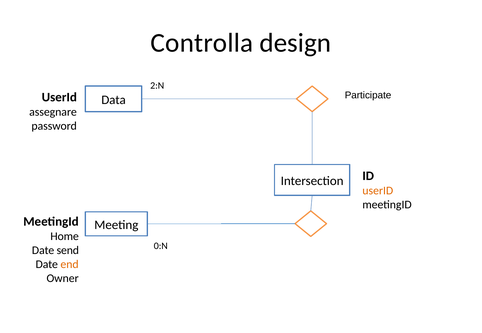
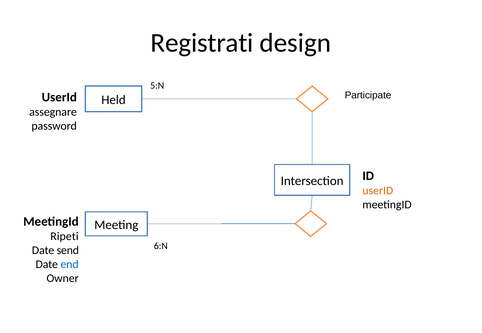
Controlla: Controlla -> Registrati (202, 43)
2:N: 2:N -> 5:N (157, 86)
Data: Data -> Held (114, 100)
Home: Home -> Ripeti (64, 237)
0:N: 0:N -> 6:N (161, 246)
end colour: orange -> blue (70, 265)
